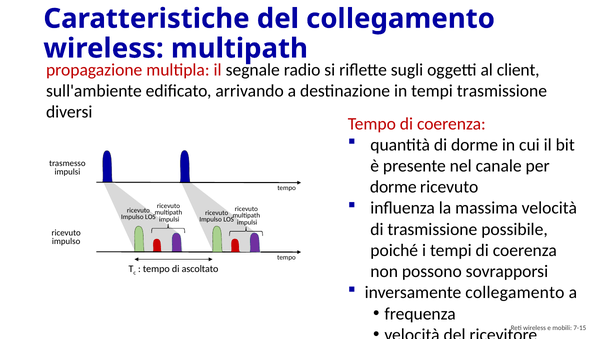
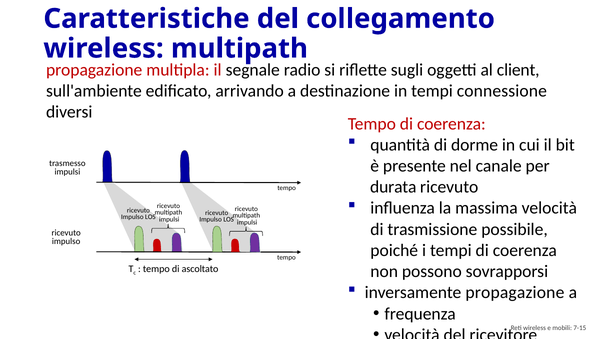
tempi trasmissione: trasmissione -> connessione (502, 91)
dorme: dorme -> durata (393, 187)
inversamente collegamento: collegamento -> propagazione (515, 292)
